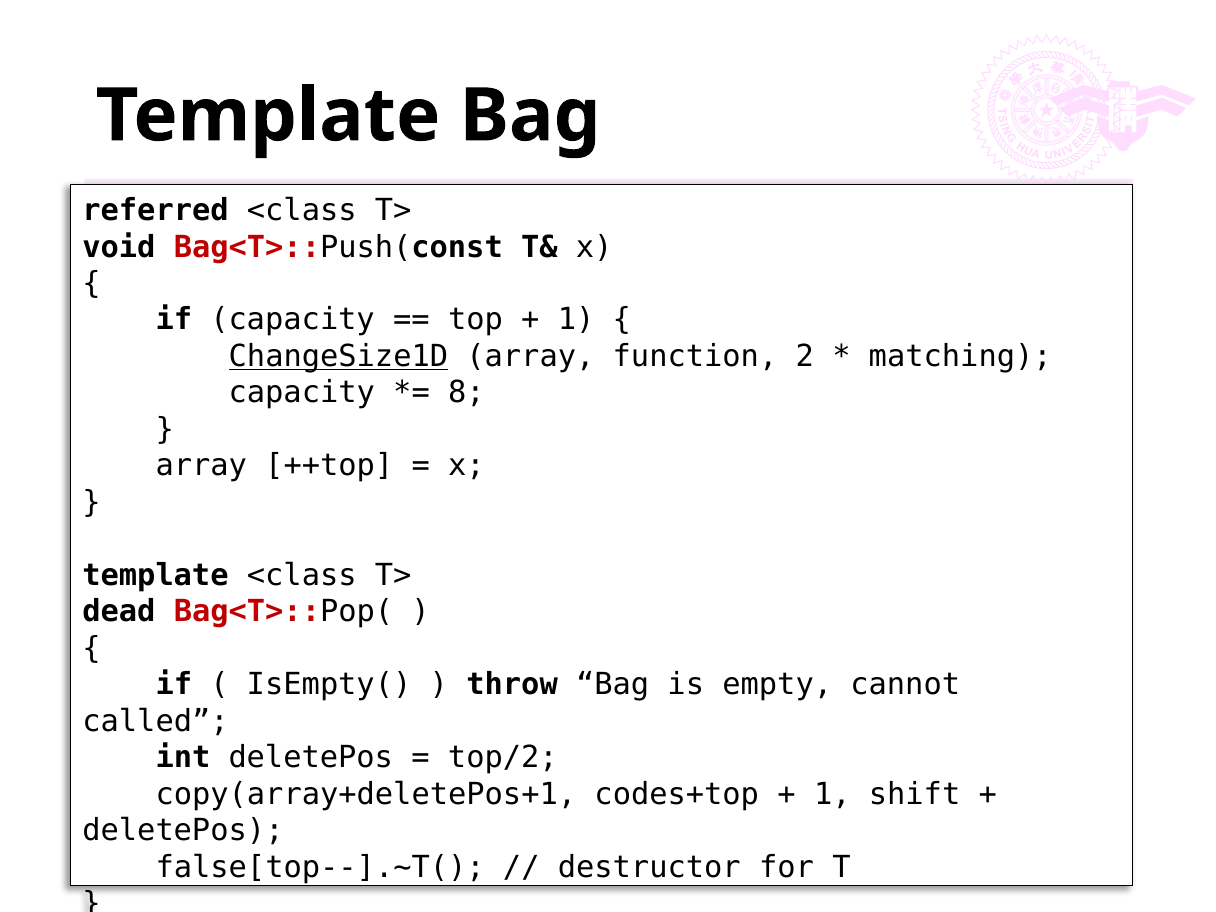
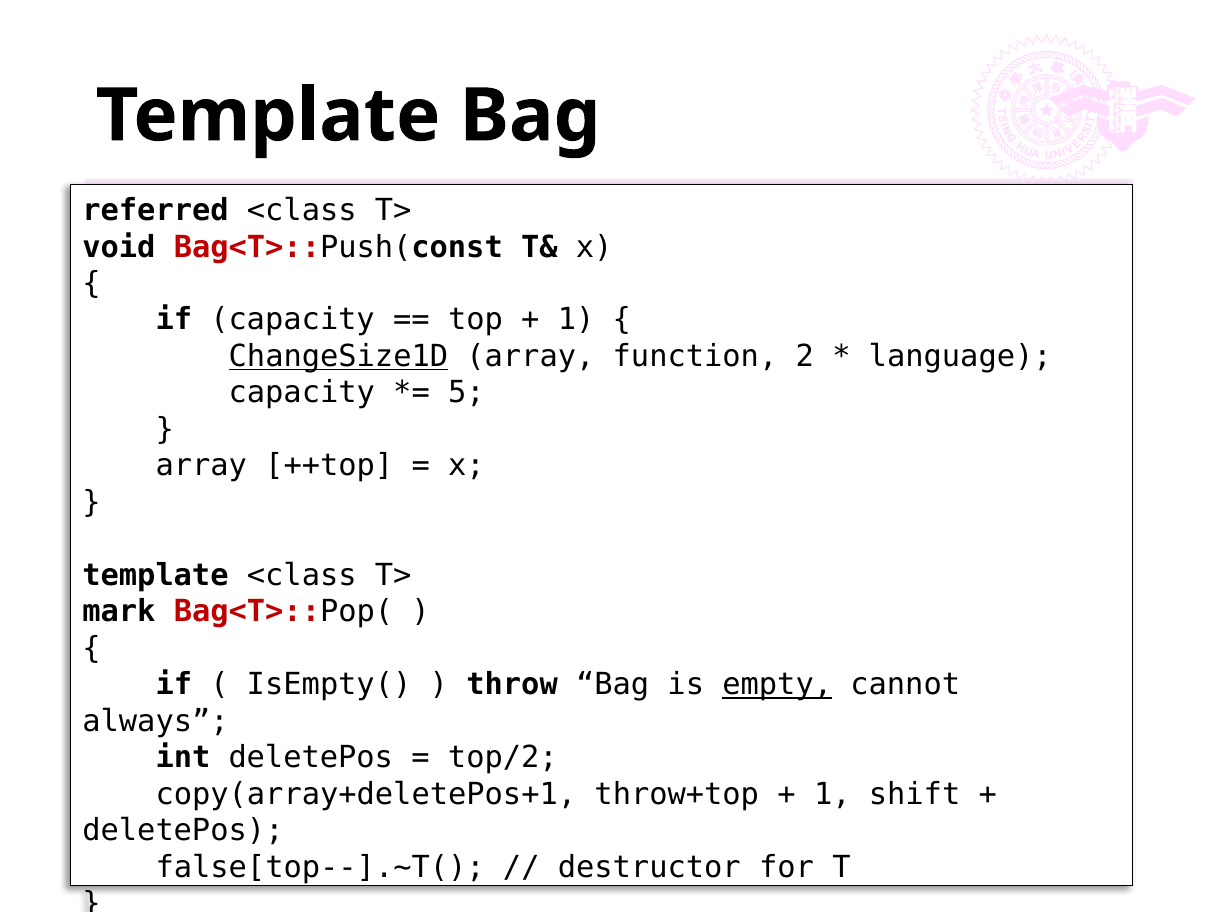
matching: matching -> language (960, 356)
8: 8 -> 5 (466, 393)
dead: dead -> mark (119, 612)
empty underline: none -> present (777, 685)
called: called -> always (156, 721)
codes+top: codes+top -> throw+top (677, 794)
